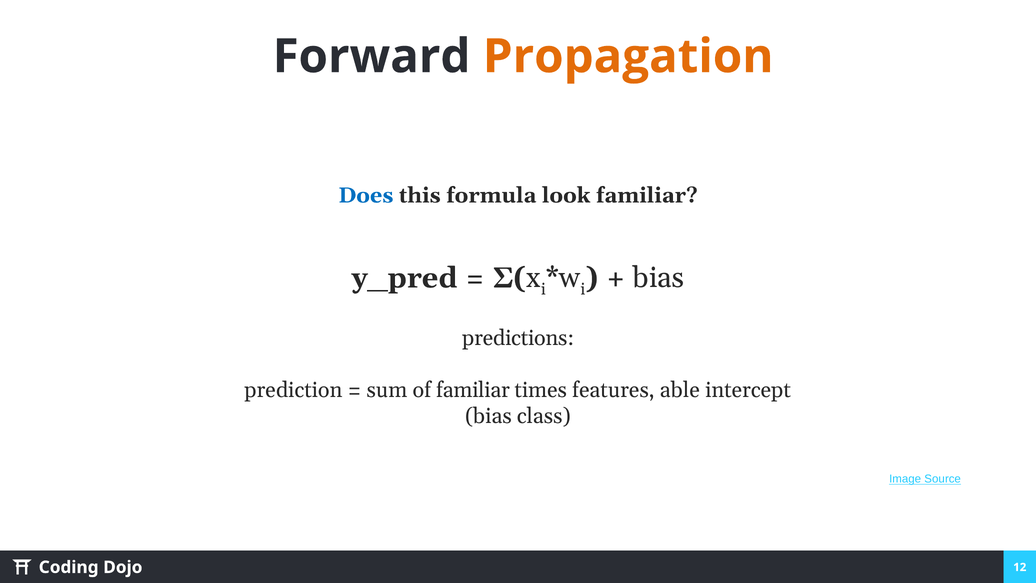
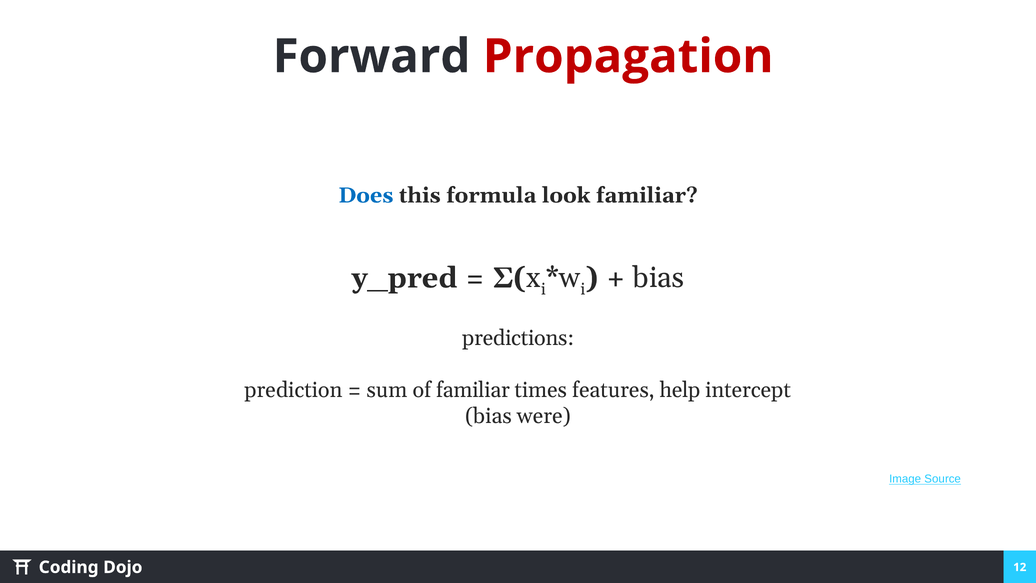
Propagation colour: orange -> red (628, 57)
able: able -> help (680, 390)
class: class -> were (544, 416)
